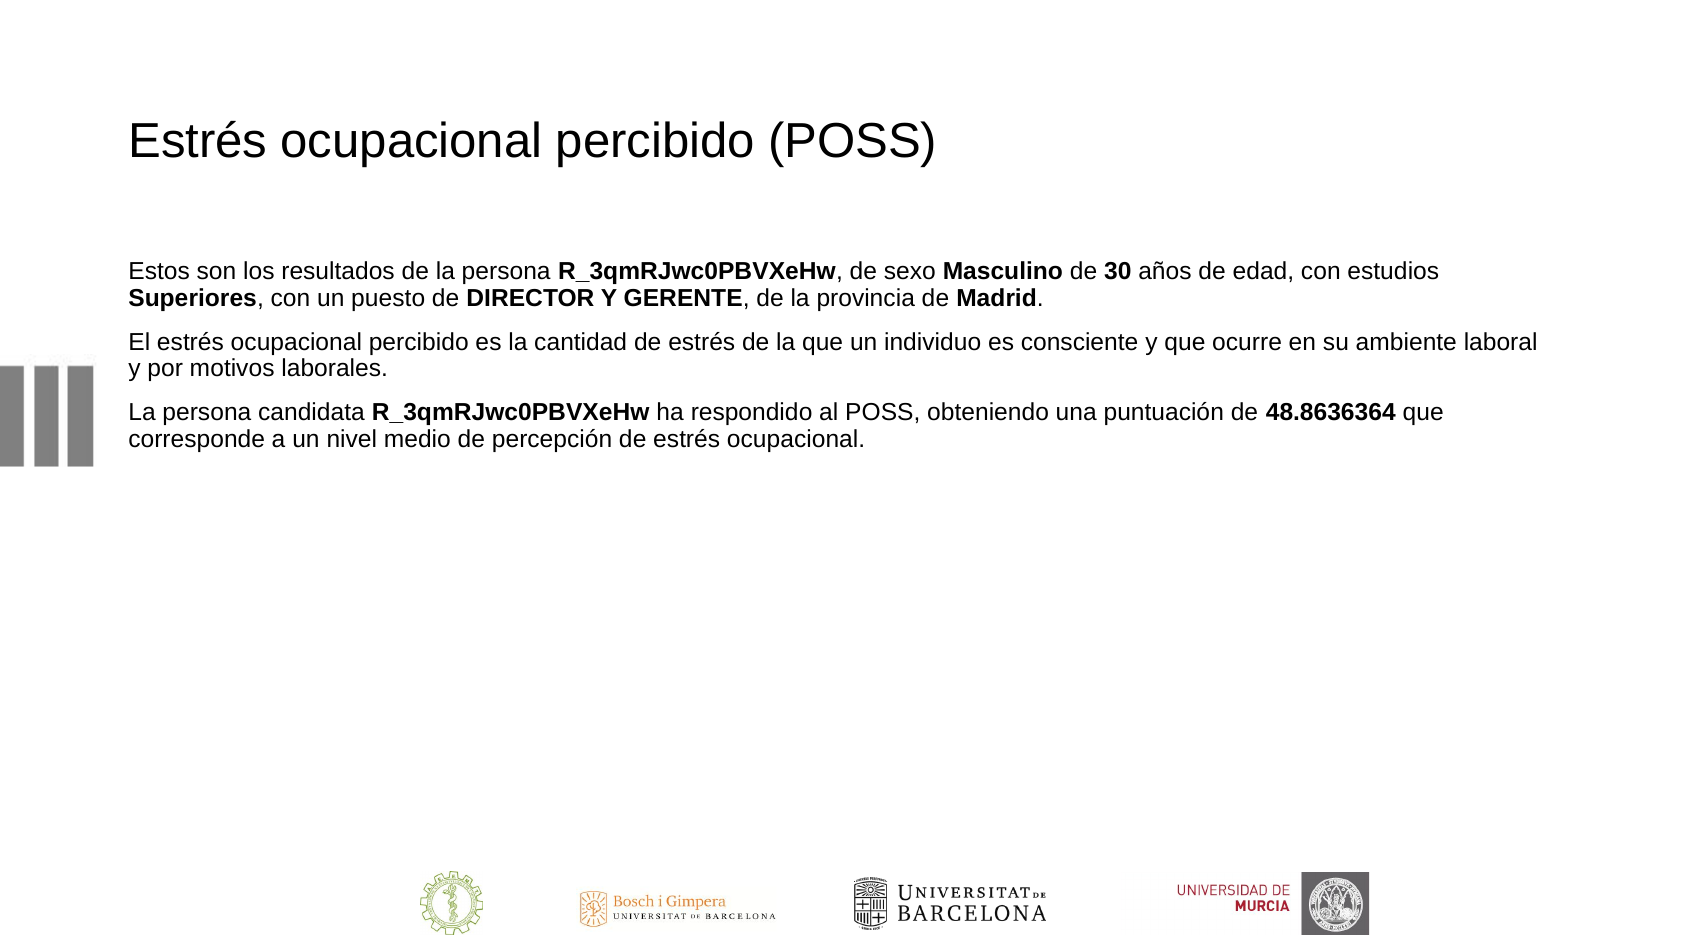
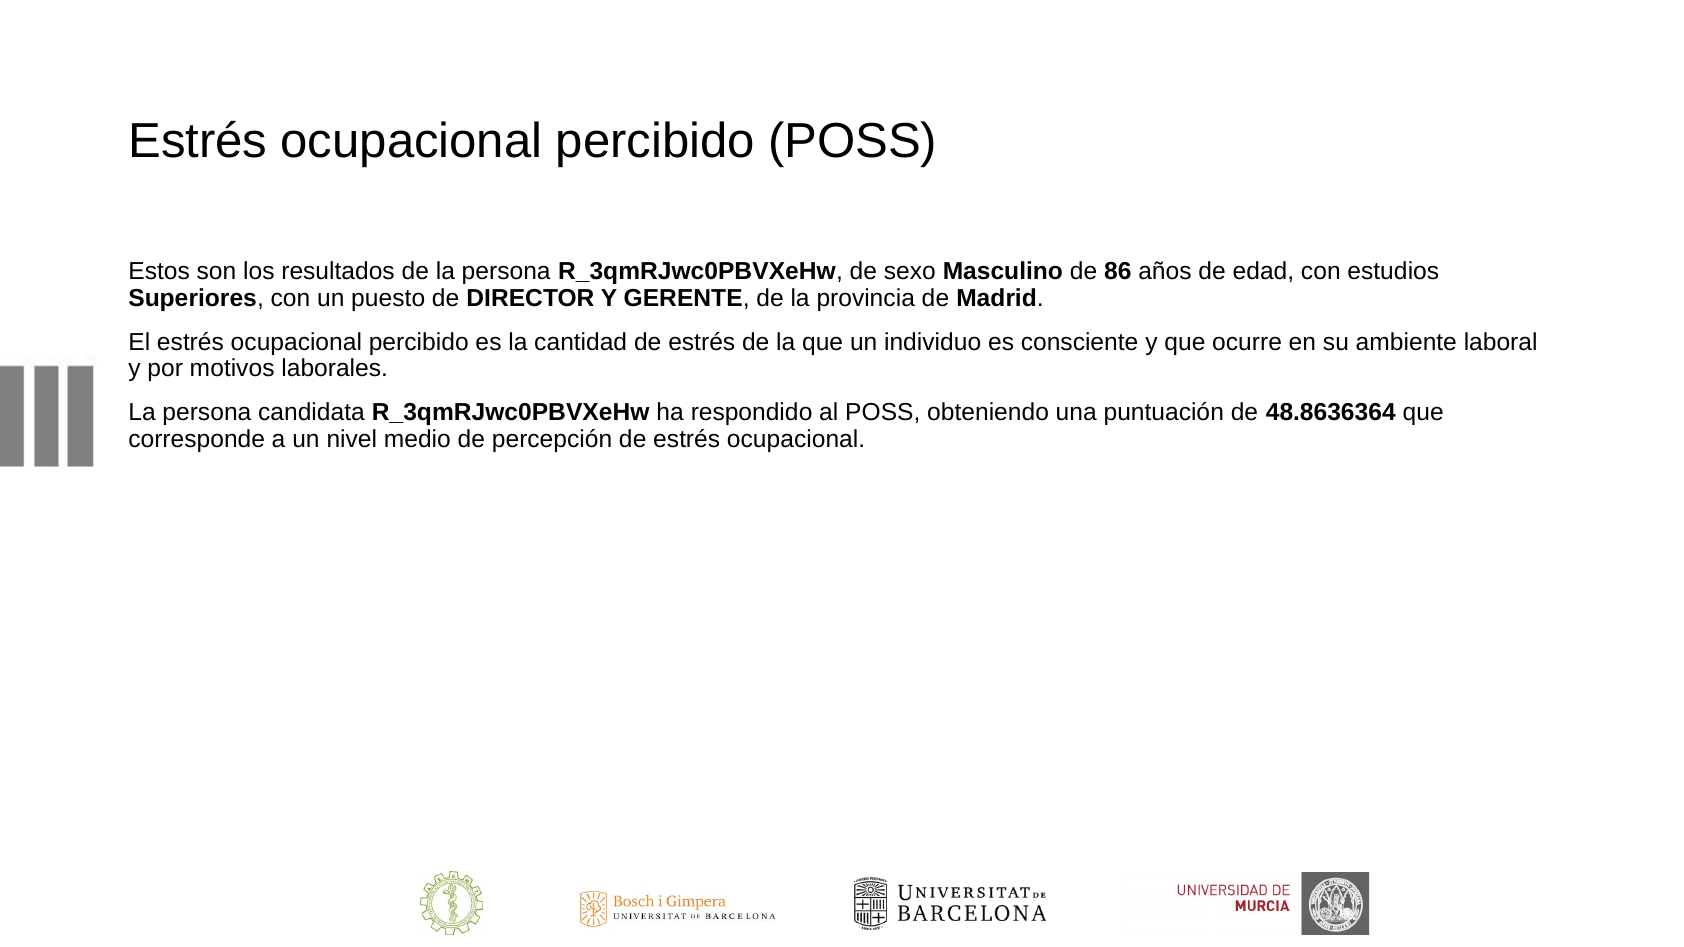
30: 30 -> 86 (1118, 272)
